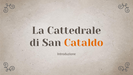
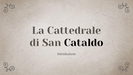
Cataldo colour: orange -> black (84, 43)
